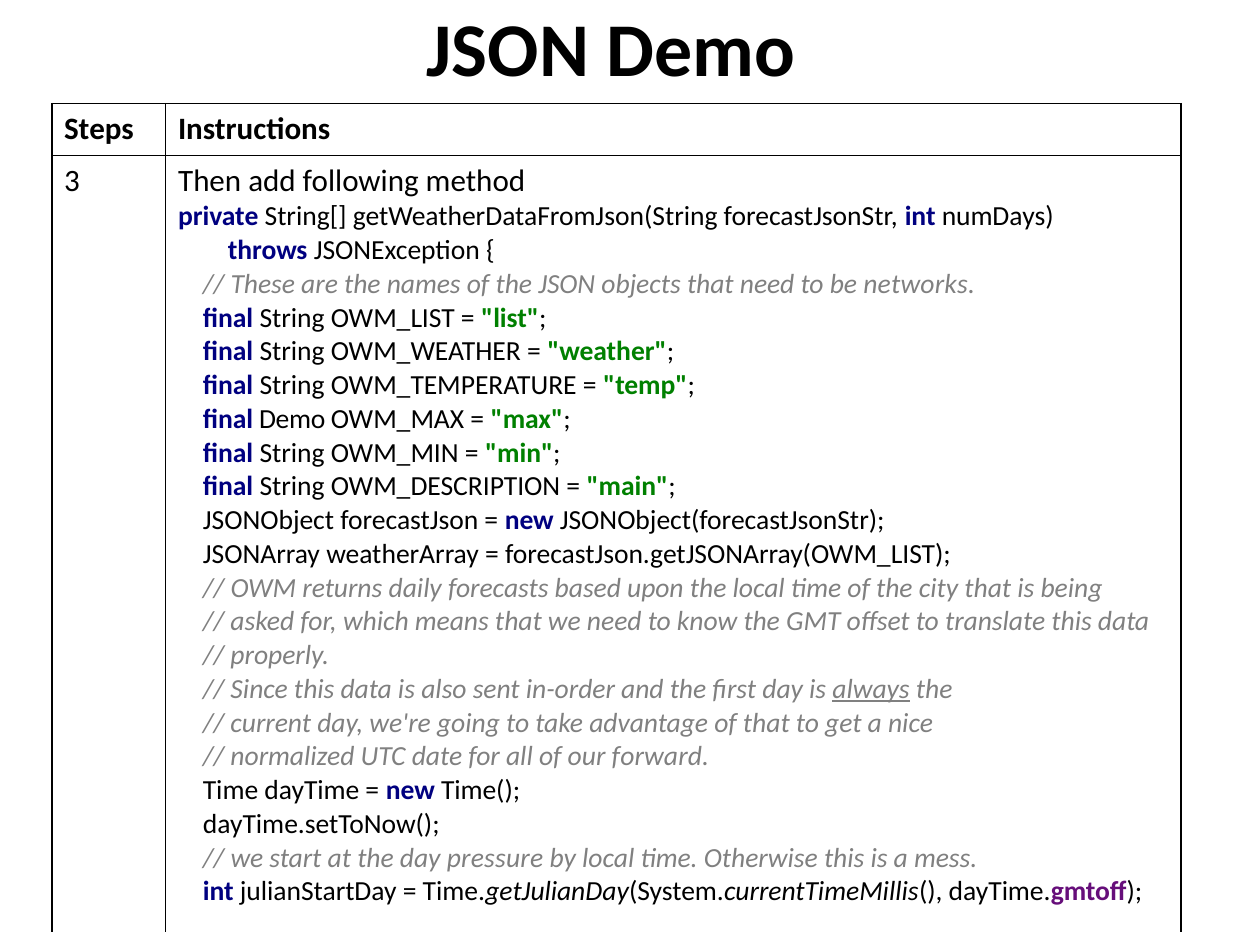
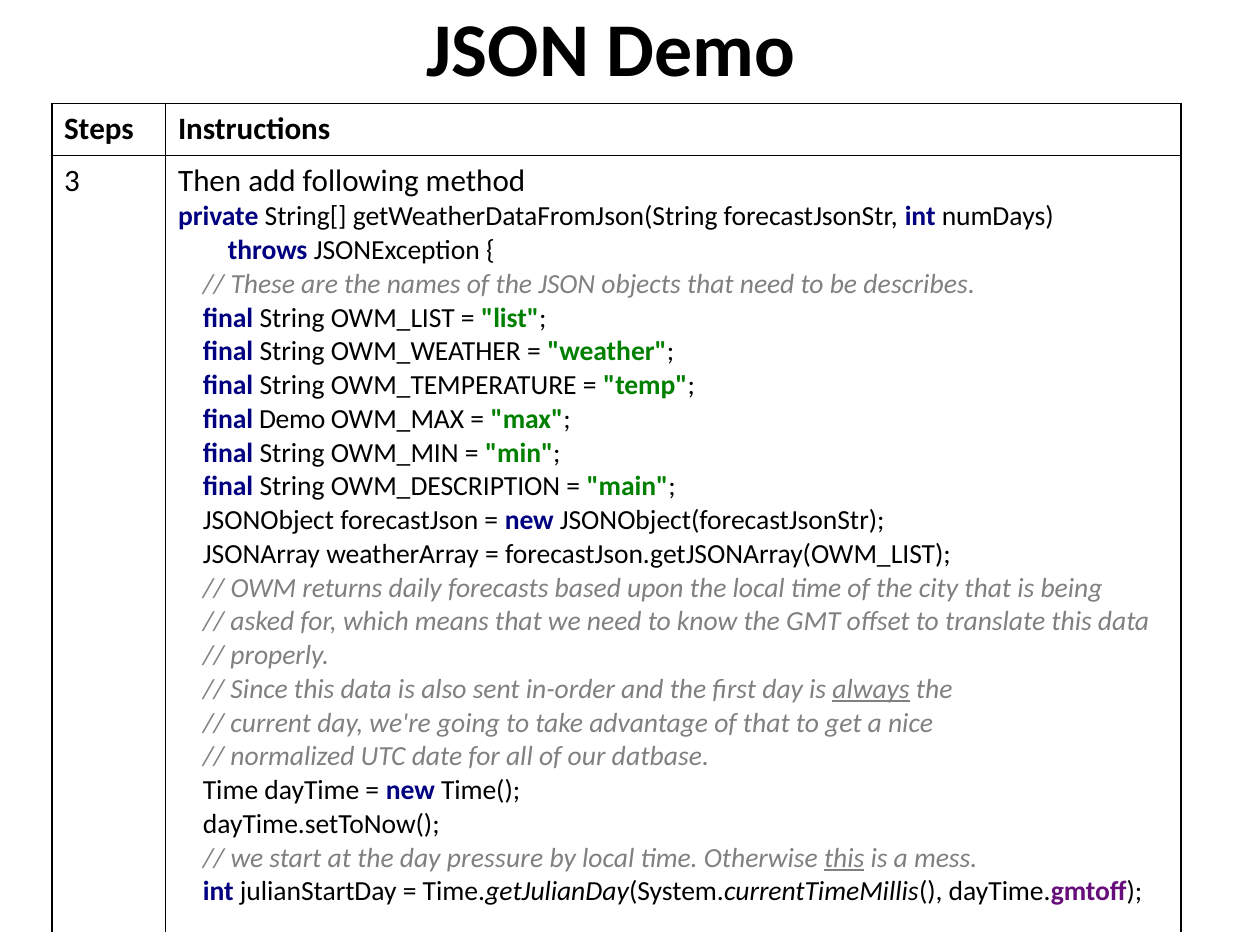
networks: networks -> describes (919, 284)
forward: forward -> datbase (660, 757)
this underline: none -> present (844, 858)
